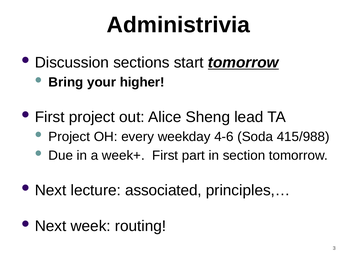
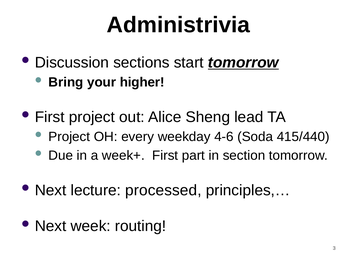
415/988: 415/988 -> 415/440 (303, 137)
associated: associated -> processed (163, 191)
